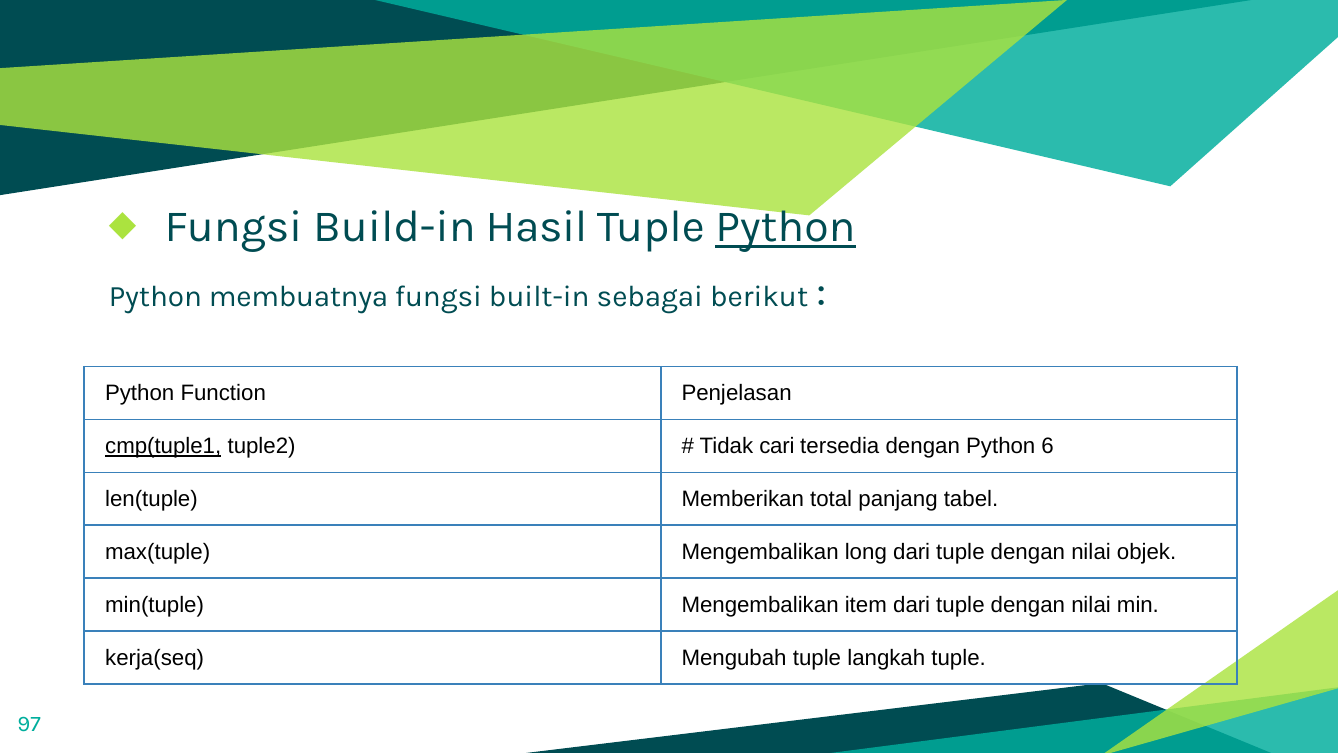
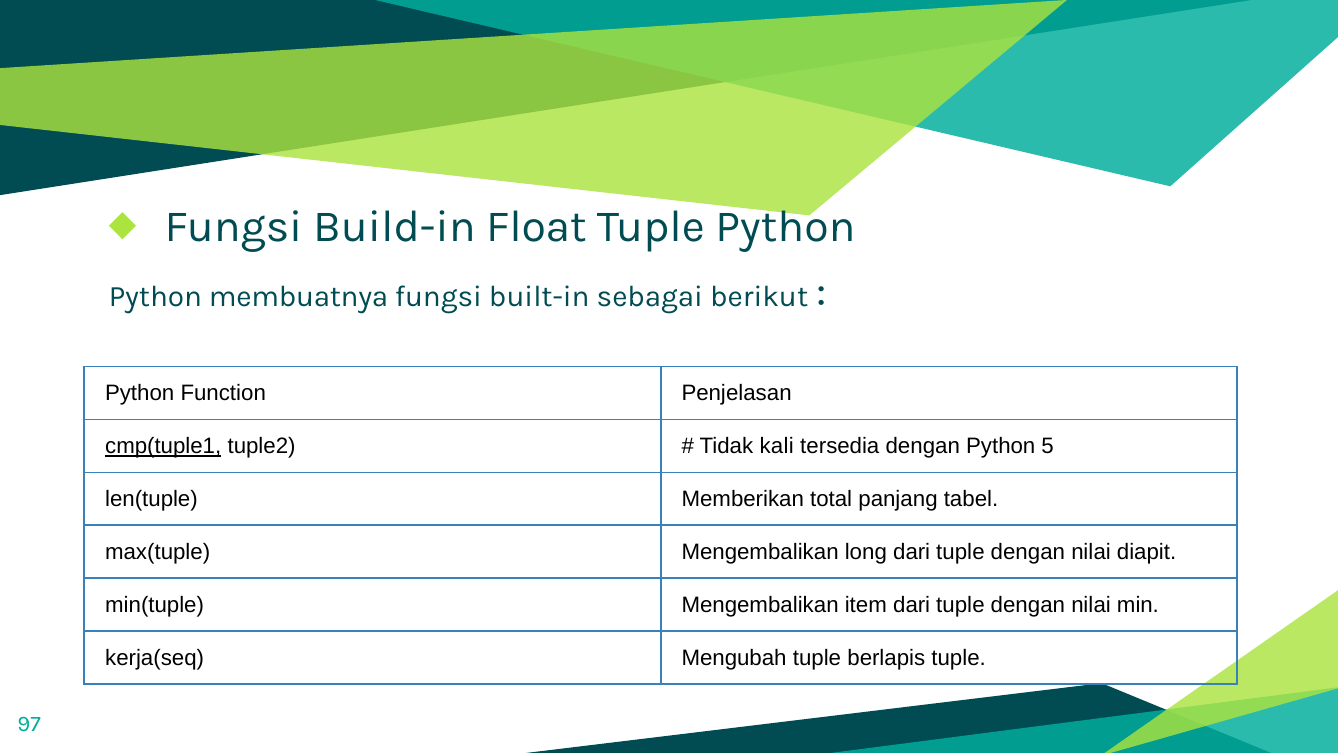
Hasil: Hasil -> Float (536, 227)
Python underline: present -> none (785, 227)
cari: cari -> kali (777, 446)
6: 6 -> 5 (1048, 446)
objek: objek -> diapit (1147, 552)
langkah: langkah -> berlapis (886, 658)
